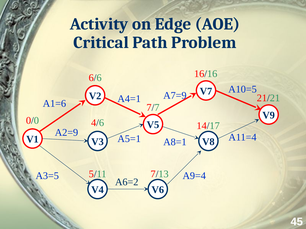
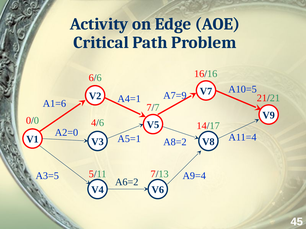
A2=9: A2=9 -> A2=0 (67, 133)
A8=1: A8=1 -> A8=2 (175, 142)
